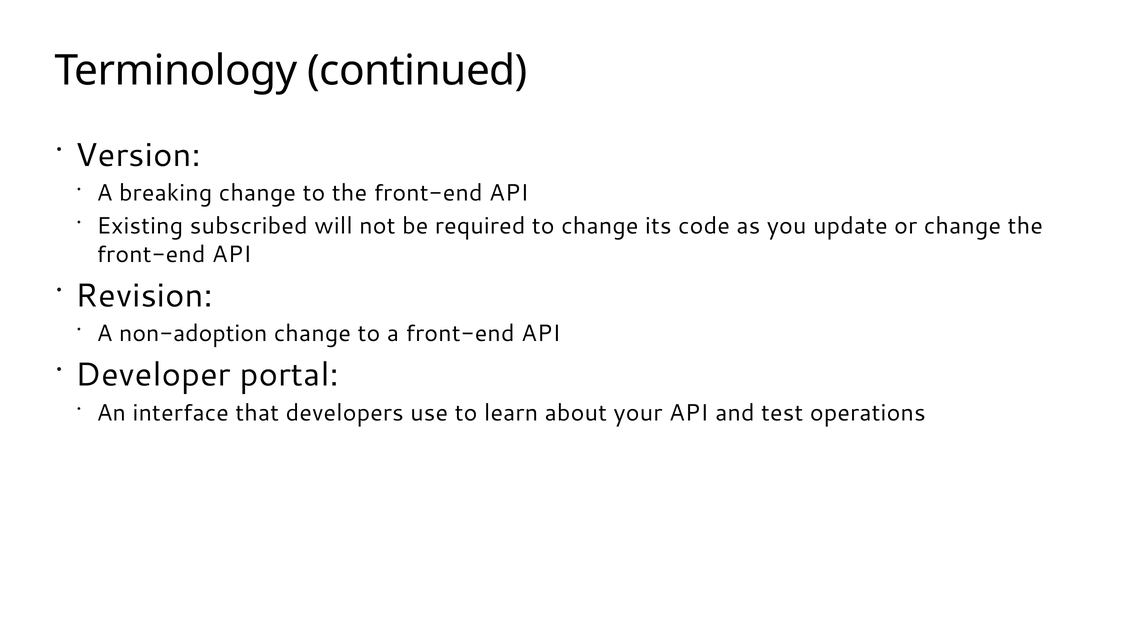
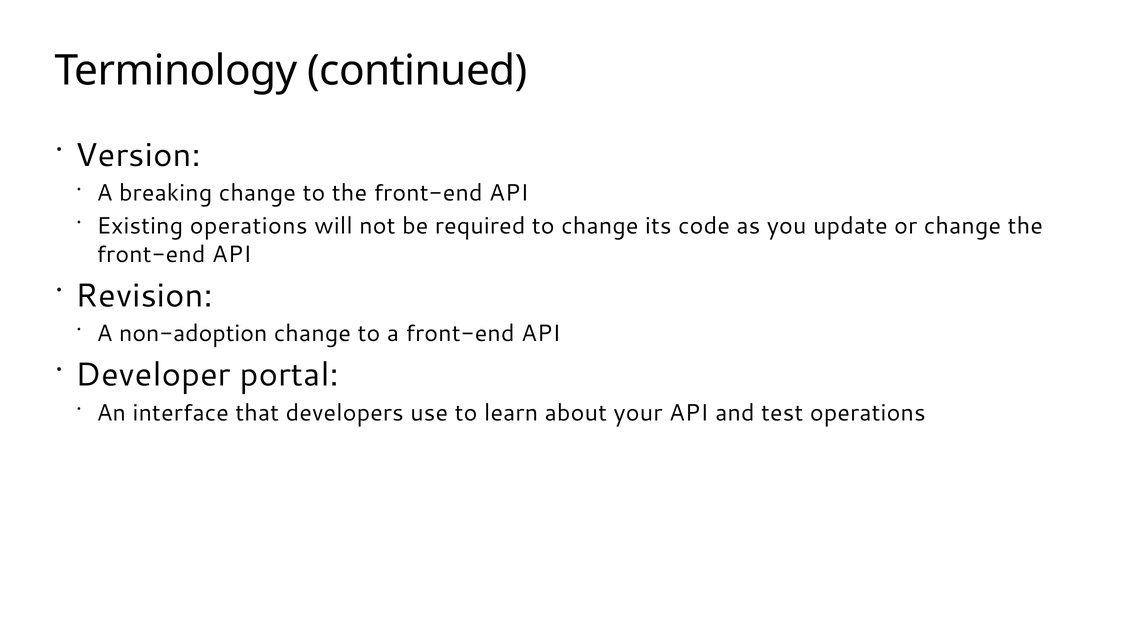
Existing subscribed: subscribed -> operations (249, 226)
